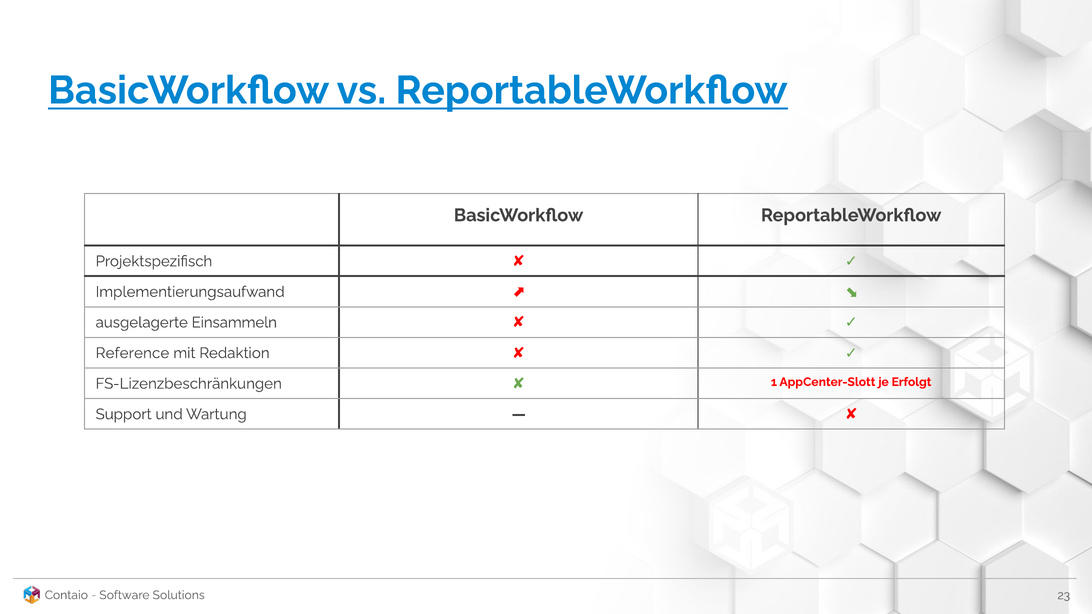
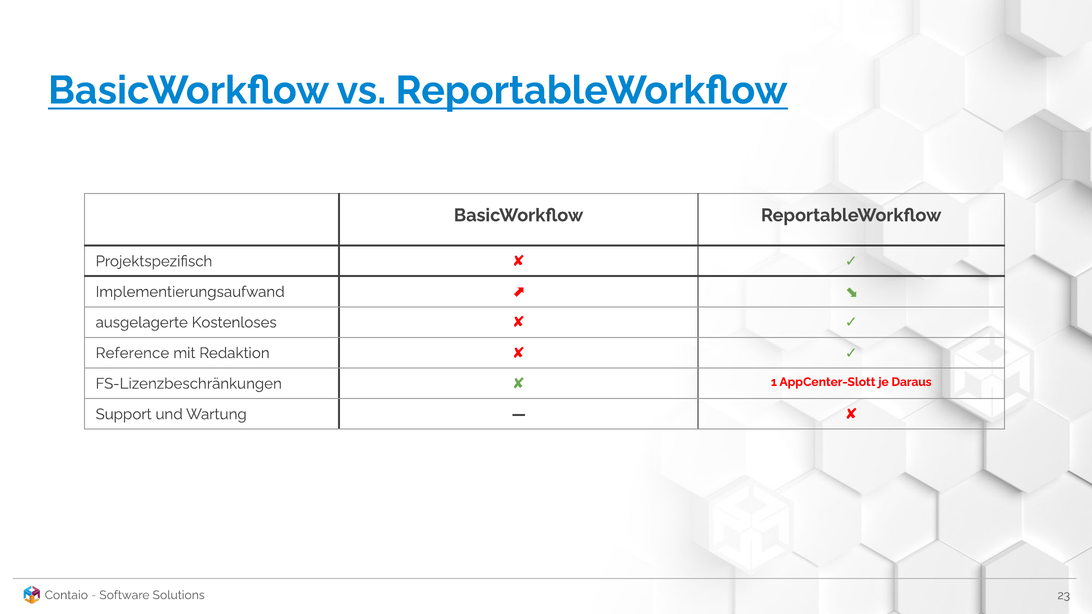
Einsammeln: Einsammeln -> Kostenloses (234, 323)
Erfolgt: Erfolgt -> Daraus (912, 382)
